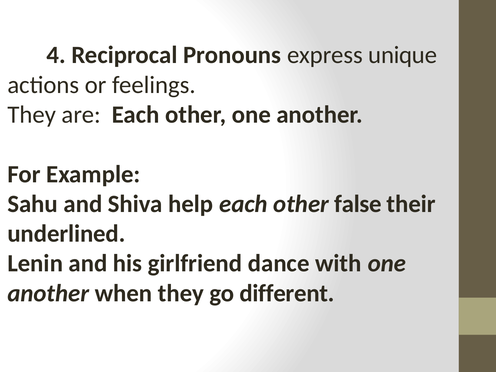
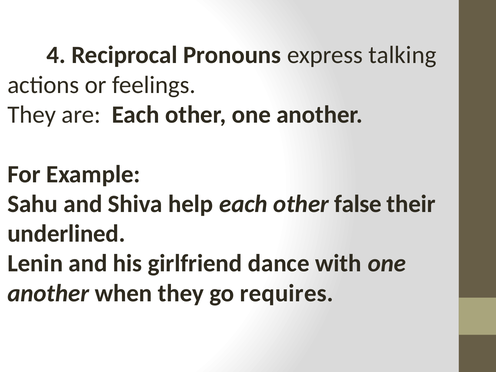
unique: unique -> talking (402, 55)
different: different -> requires (287, 293)
